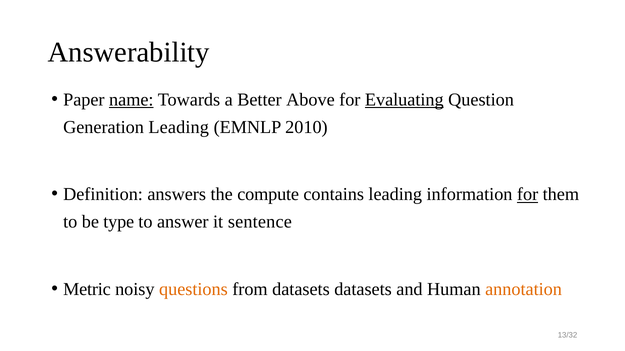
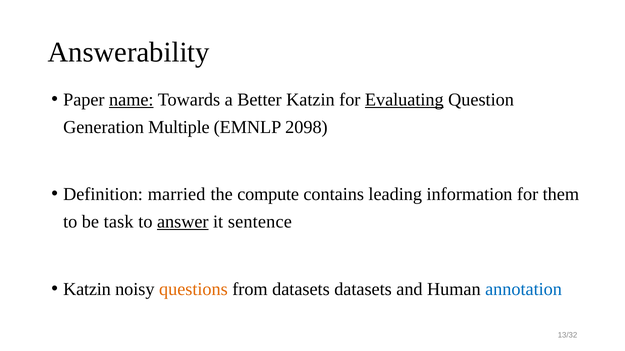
Better Above: Above -> Katzin (310, 100)
Generation Leading: Leading -> Multiple (179, 127)
2010: 2010 -> 2098 (306, 127)
answers: answers -> married (177, 195)
for underline: present -> none (528, 195)
type: type -> task (119, 222)
answer underline: none -> present (183, 222)
Metric: Metric -> Katzin (87, 290)
annotation colour: orange -> blue (524, 290)
